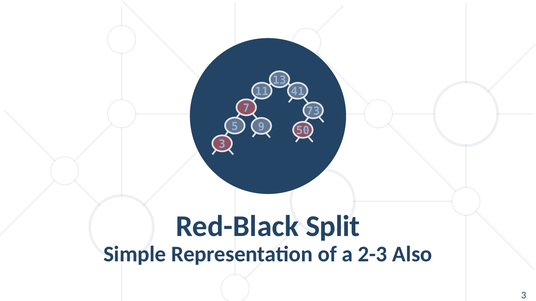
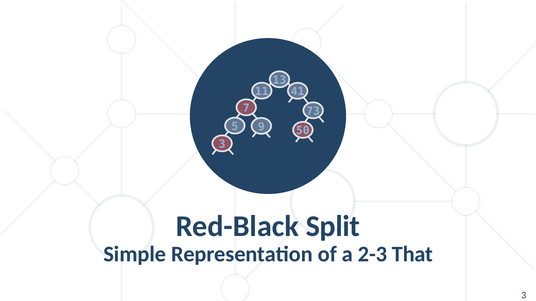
Also: Also -> That (412, 255)
